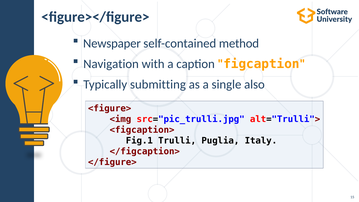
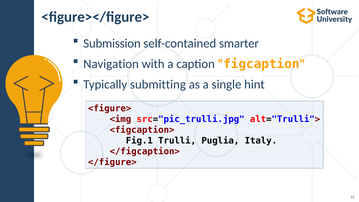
Newspaper: Newspaper -> Submission (112, 43)
method: method -> smarter (239, 43)
also: also -> hint (254, 84)
